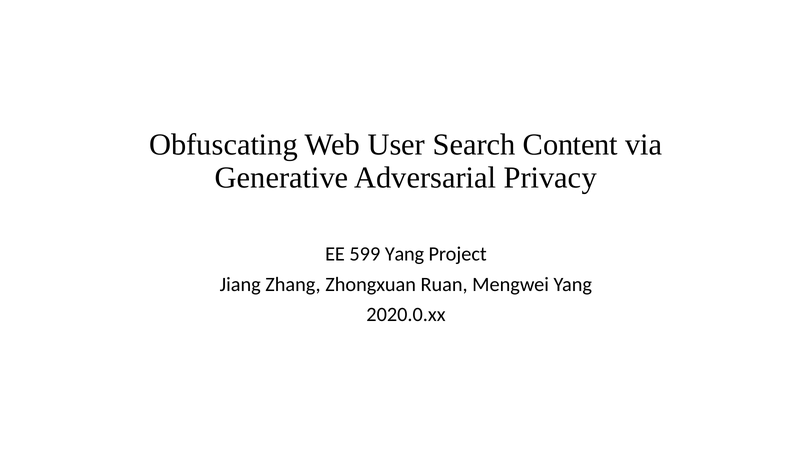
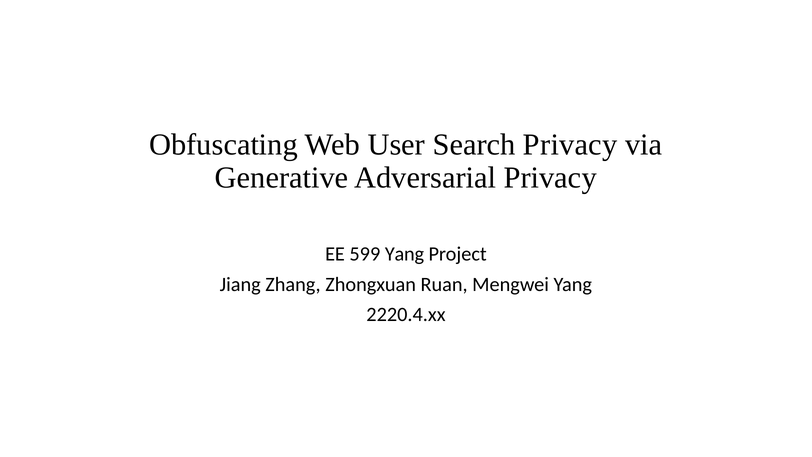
Search Content: Content -> Privacy (570, 145)
2020.0.xx: 2020.0.xx -> 2220.4.xx (406, 315)
